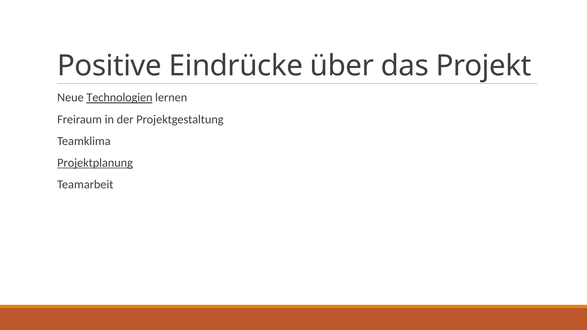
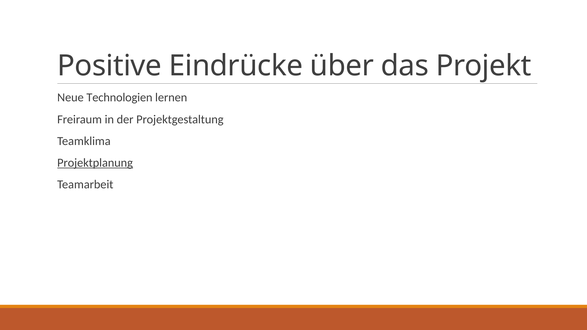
Technologien underline: present -> none (119, 98)
